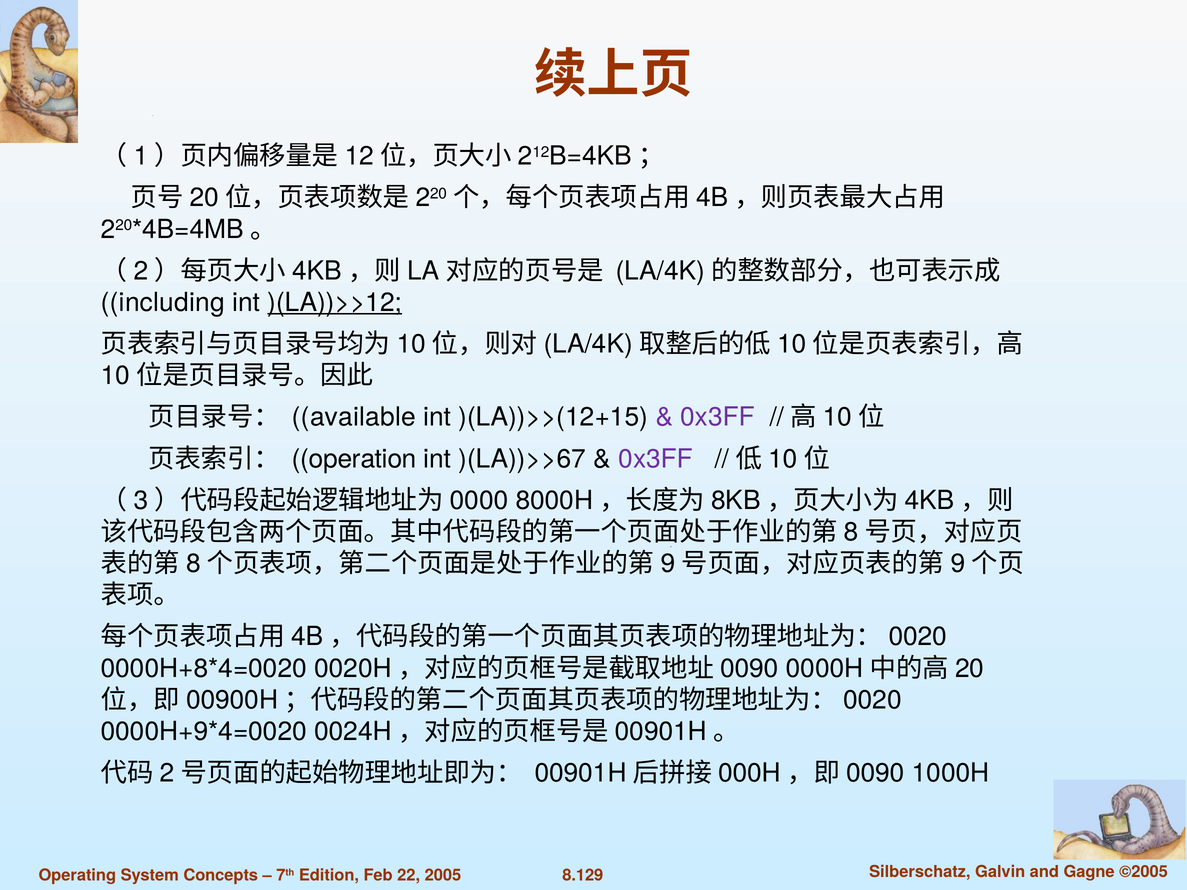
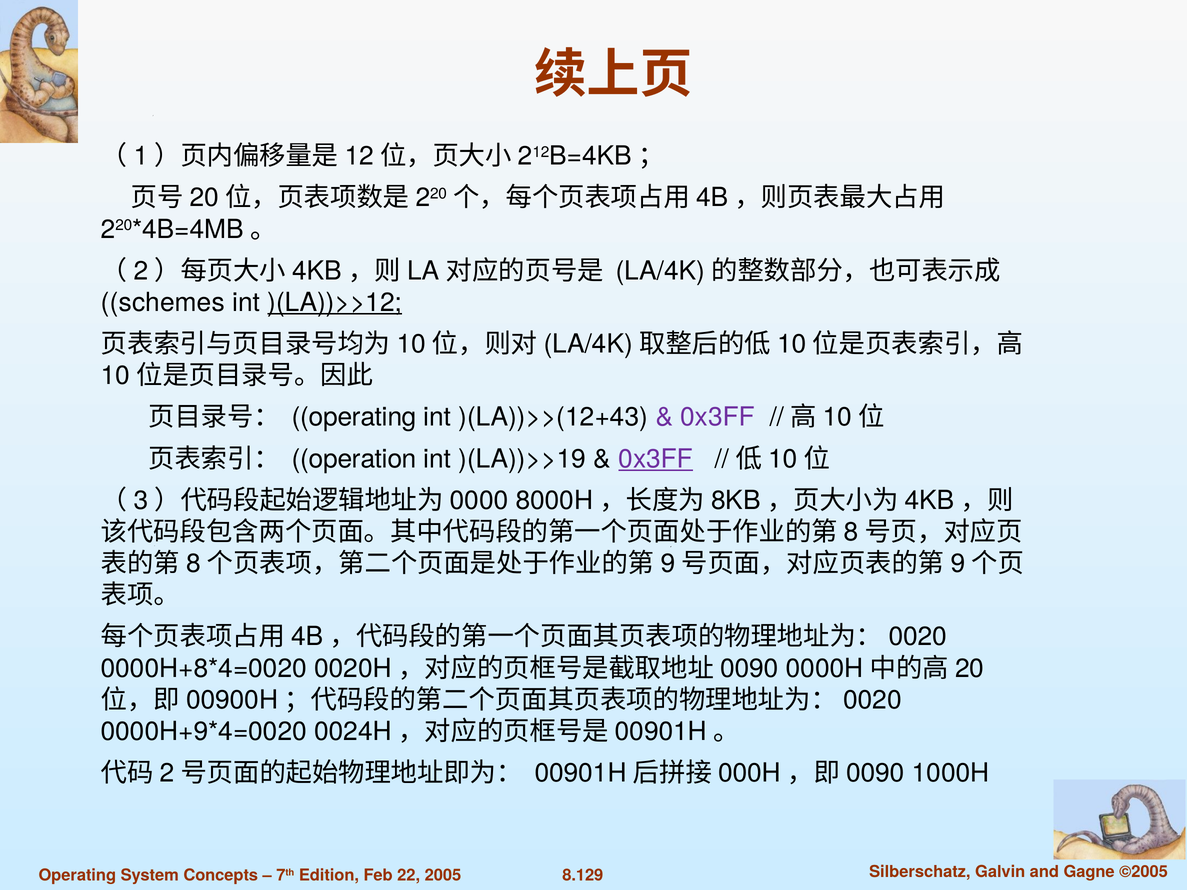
including: including -> schemes (163, 303)
available: available -> operating (354, 417)
)(LA))>>(12+15: )(LA))>>(12+15 -> )(LA))>>(12+43 (553, 417)
)(LA))>>67: )(LA))>>67 -> )(LA))>>19 (522, 459)
0x3FF underline: none -> present (656, 459)
